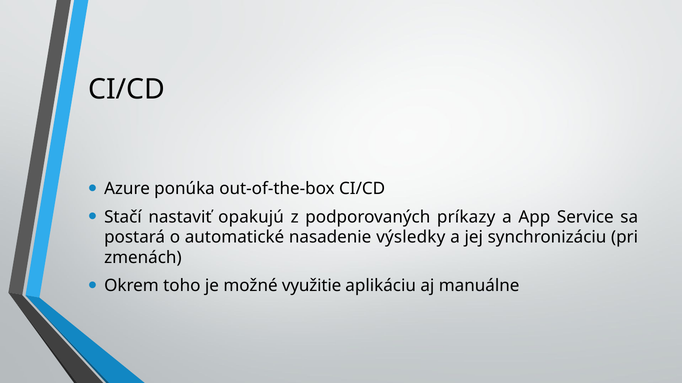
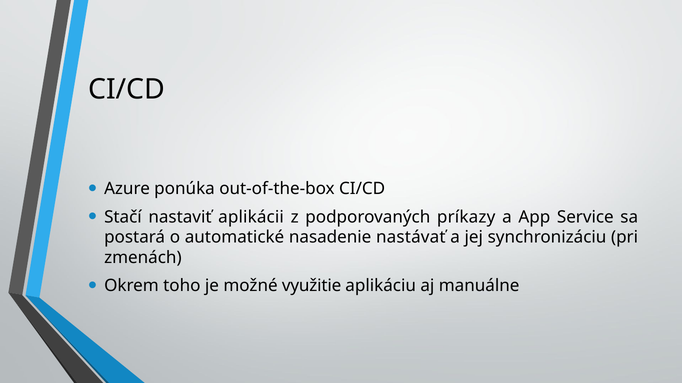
opakujú: opakujú -> aplikácii (251, 217)
výsledky: výsledky -> nastávať (411, 238)
